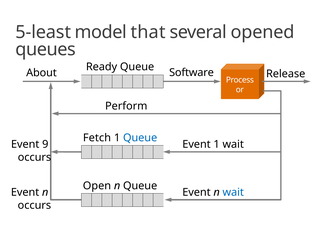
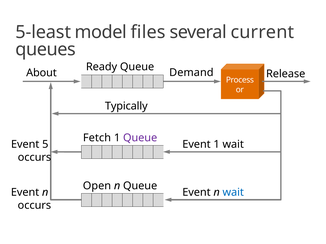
that: that -> files (148, 32)
opened: opened -> current (262, 32)
Software: Software -> Demand (191, 73)
Perform: Perform -> Typically (126, 106)
Queue colour: blue -> purple (140, 138)
9: 9 -> 5 (45, 145)
